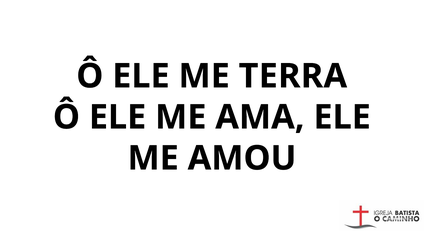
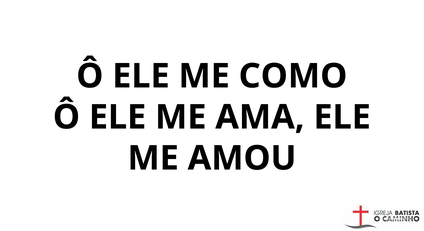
TERRA: TERRA -> COMO (293, 76)
